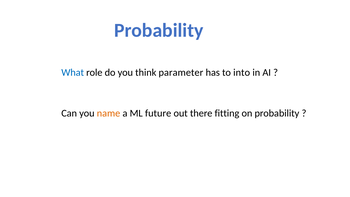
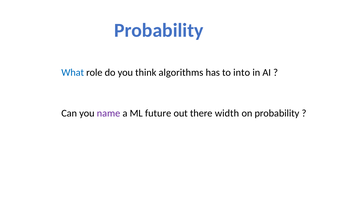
parameter: parameter -> algorithms (181, 72)
name colour: orange -> purple (109, 113)
fitting: fitting -> width (227, 113)
